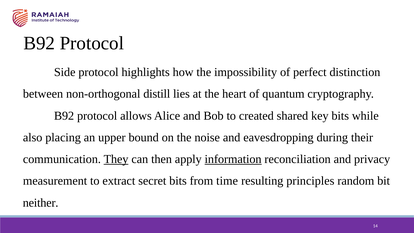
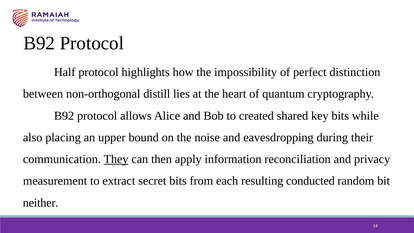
Side: Side -> Half (65, 72)
information underline: present -> none (233, 159)
time: time -> each (227, 181)
principles: principles -> conducted (310, 181)
